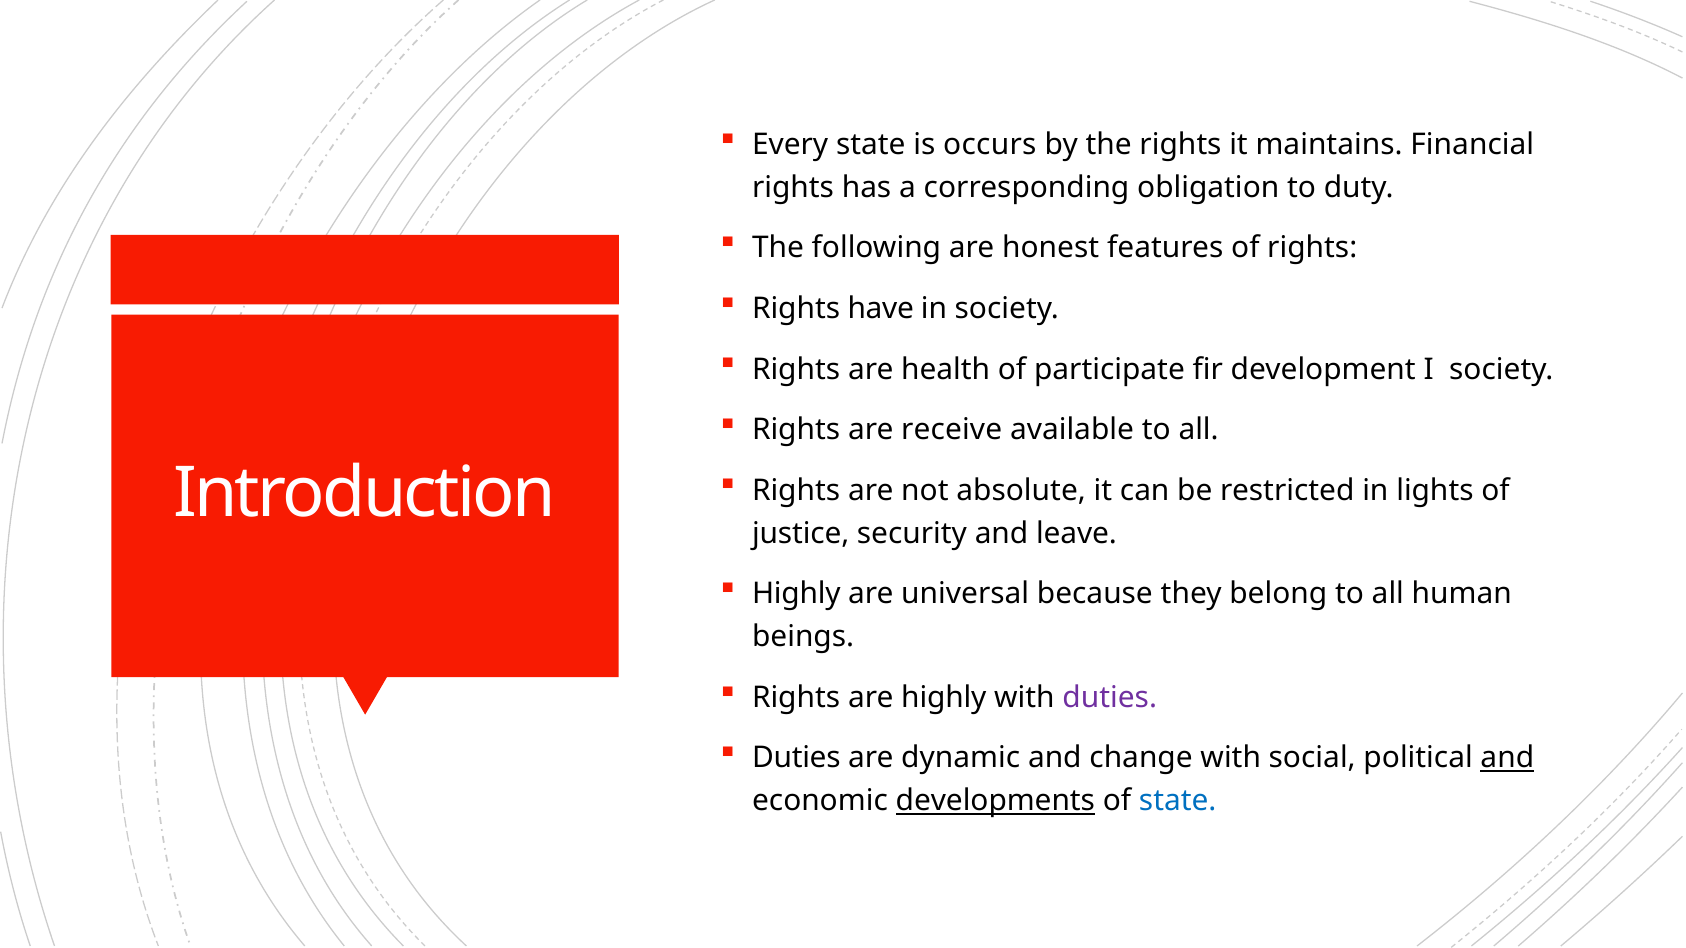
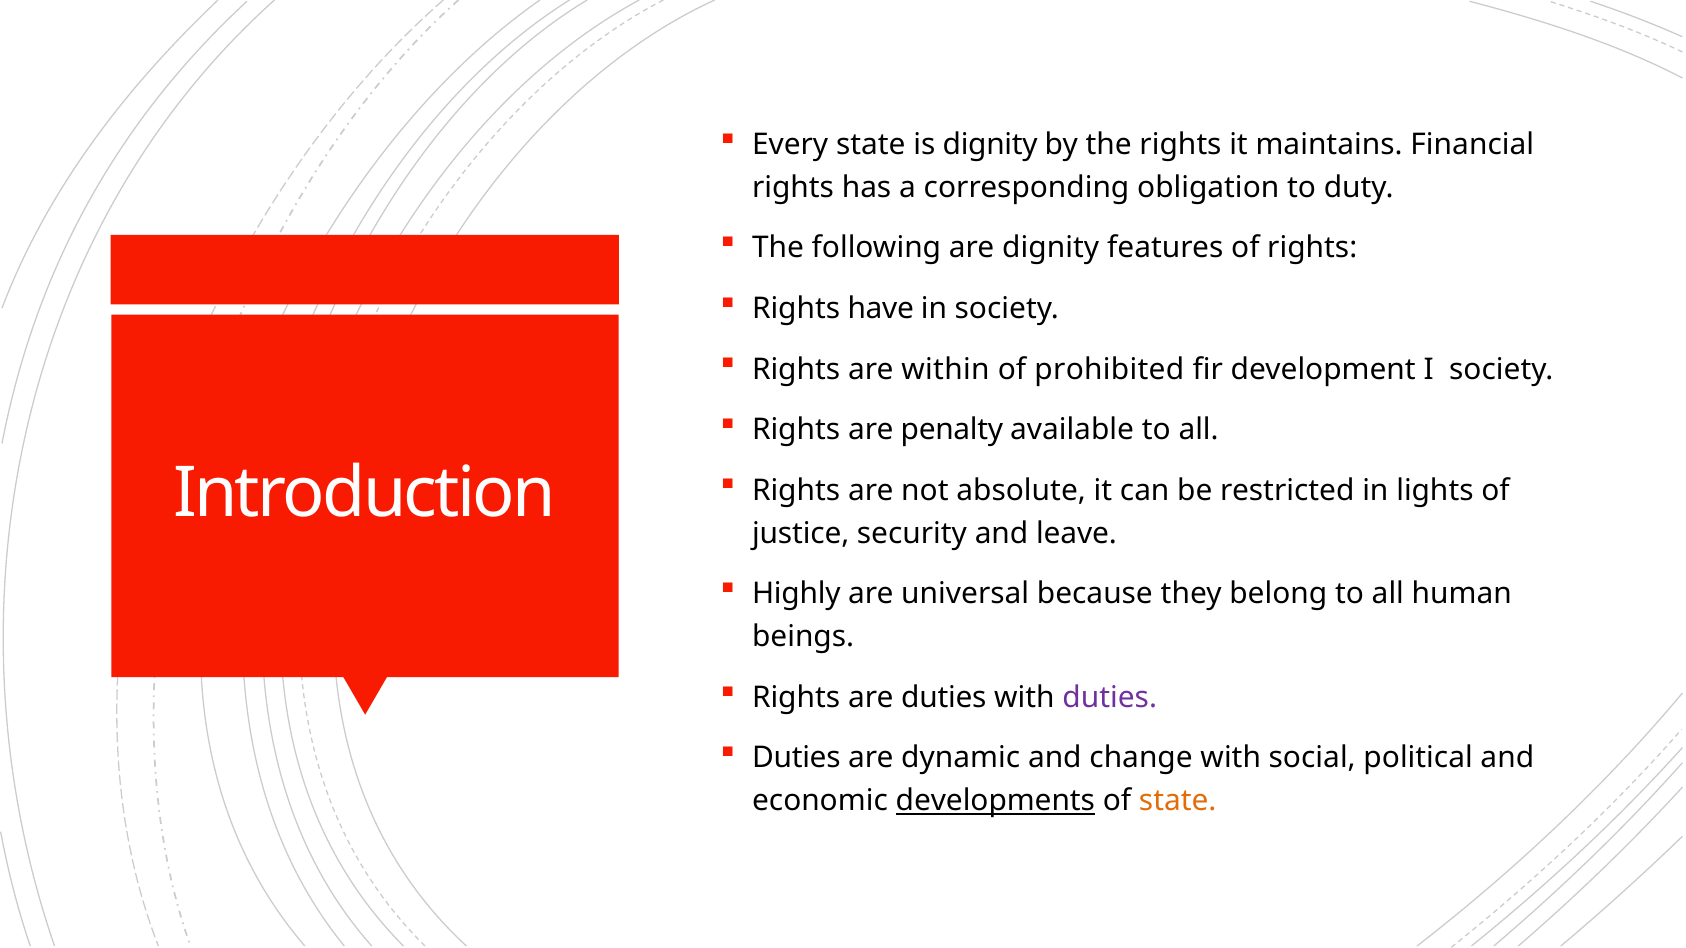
is occurs: occurs -> dignity (990, 145)
are honest: honest -> dignity (1051, 248)
health: health -> within (945, 369)
participate: participate -> prohibited (1109, 369)
receive: receive -> penalty (952, 430)
are highly: highly -> duties (944, 698)
and underline: present -> none (1507, 758)
state colour: blue -> orange (1178, 801)
